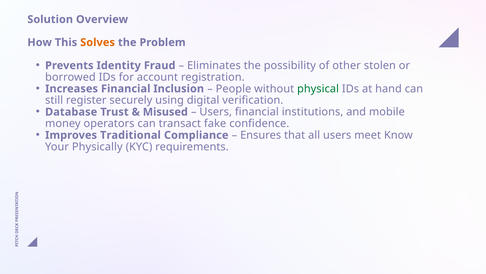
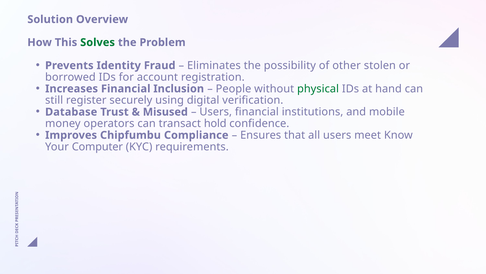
Solves colour: orange -> green (98, 42)
fake: fake -> hold (215, 123)
Traditional: Traditional -> Chipfumbu (130, 135)
Physically: Physically -> Computer (97, 146)
